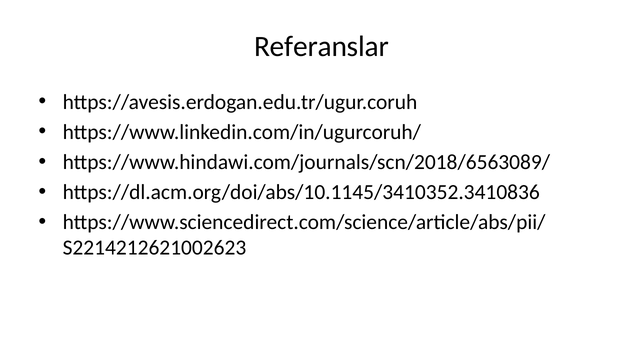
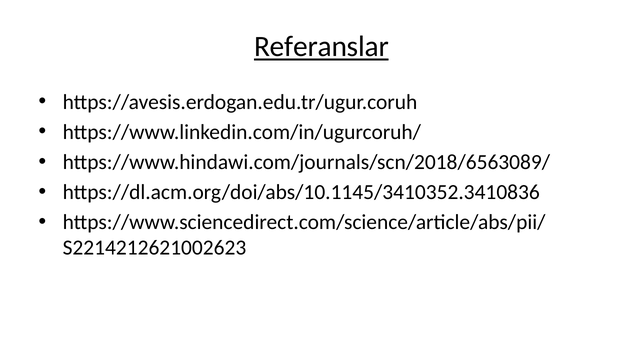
Referanslar underline: none -> present (322, 47)
